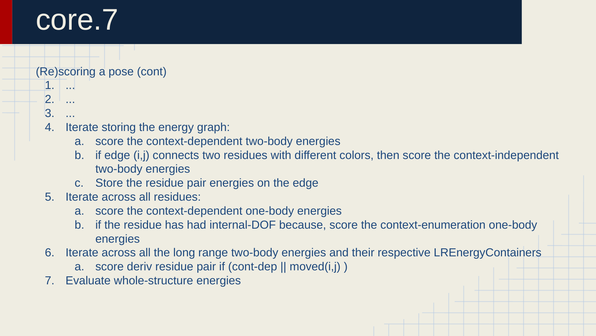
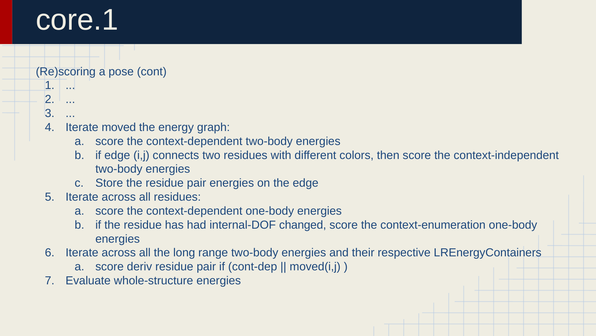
core.7: core.7 -> core.1 (77, 20)
storing: storing -> moved (119, 127)
because: because -> changed (303, 224)
